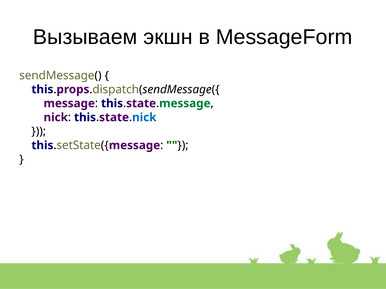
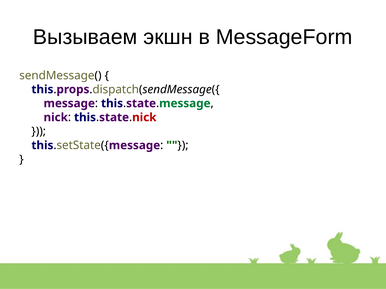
nick colour: blue -> red (144, 118)
